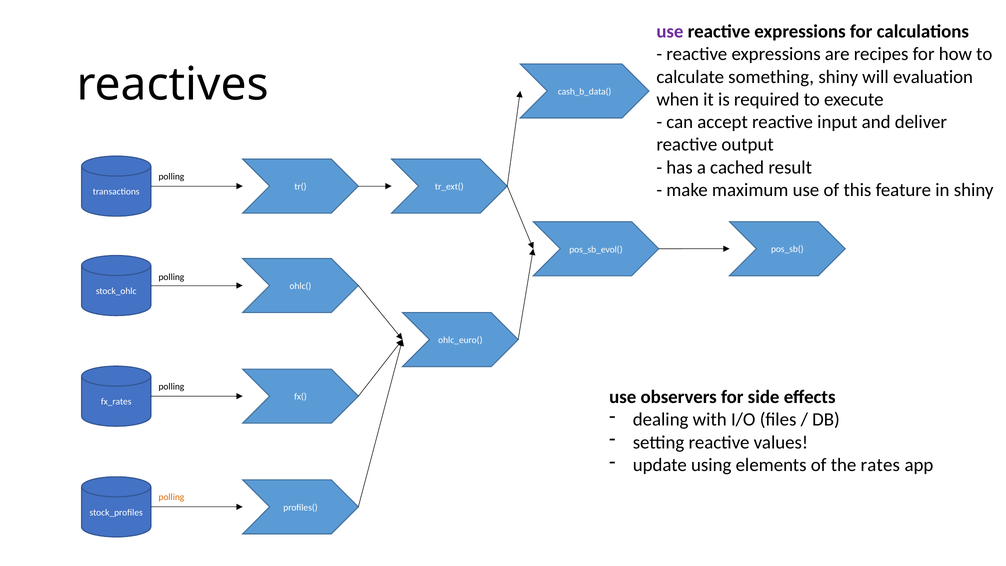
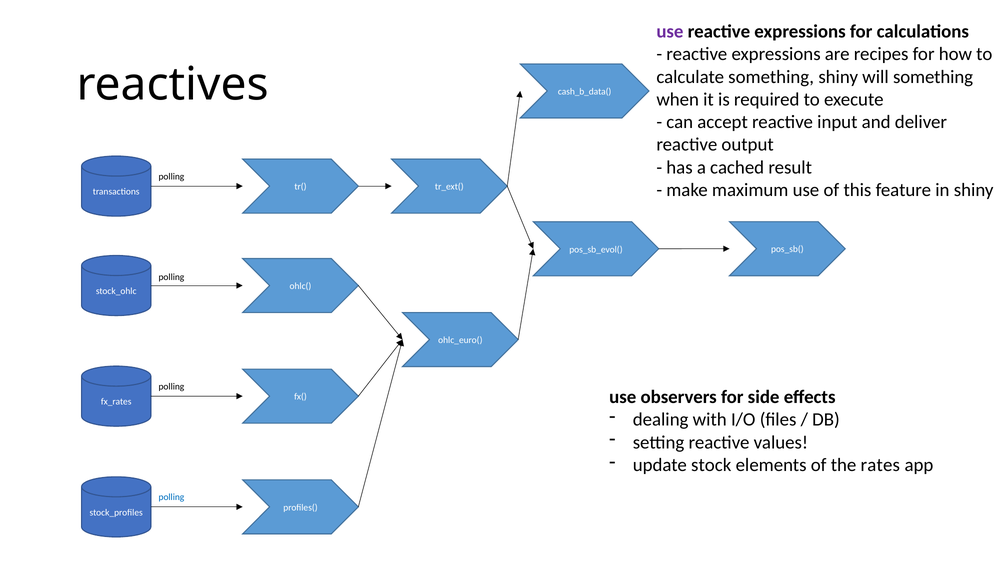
will evaluation: evaluation -> something (933, 77)
using: using -> stock (711, 465)
polling colour: orange -> blue (171, 497)
